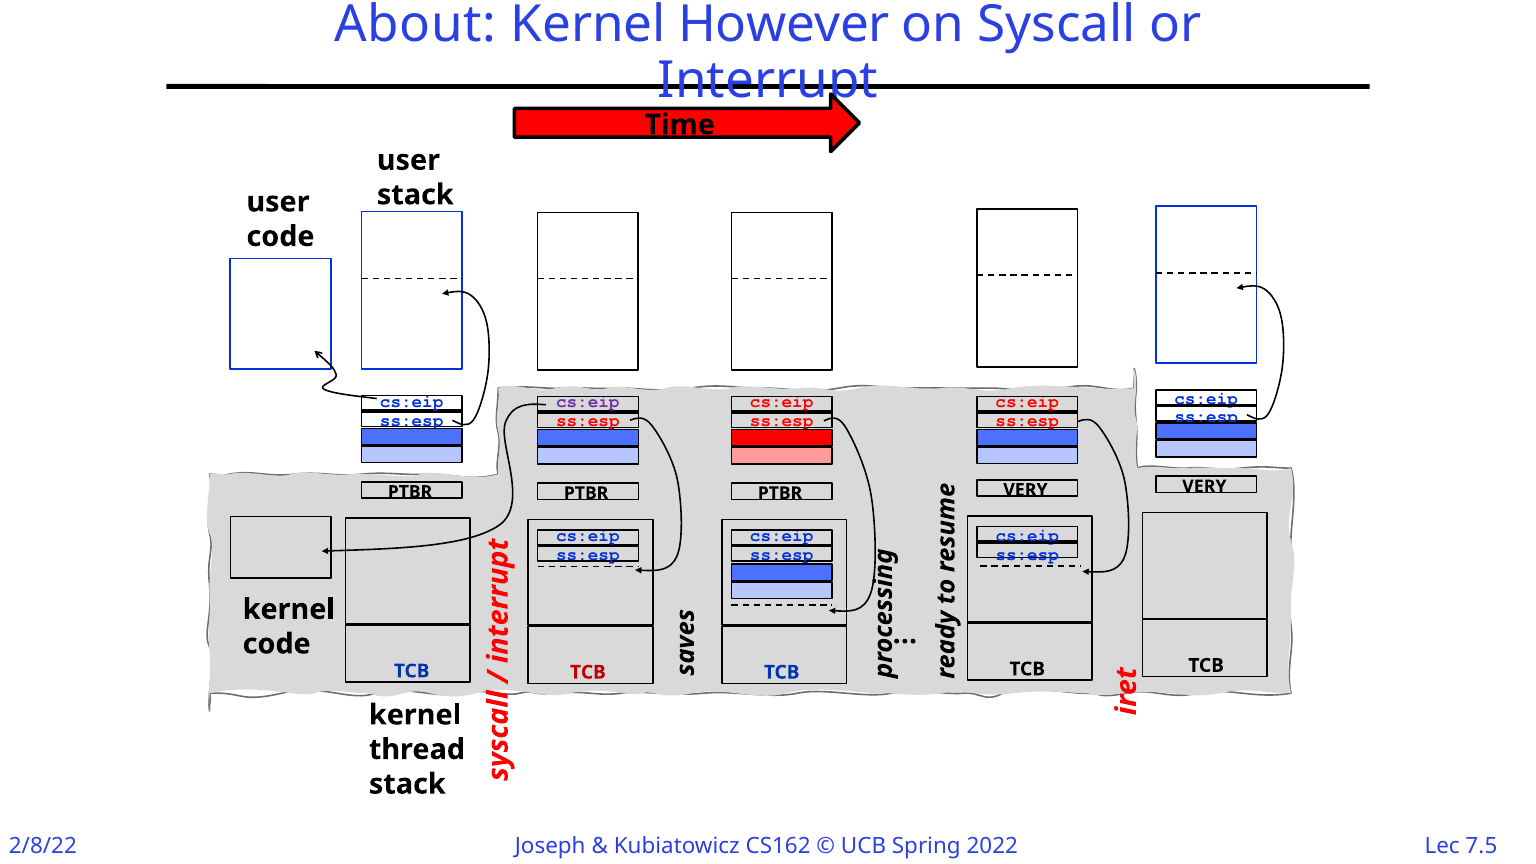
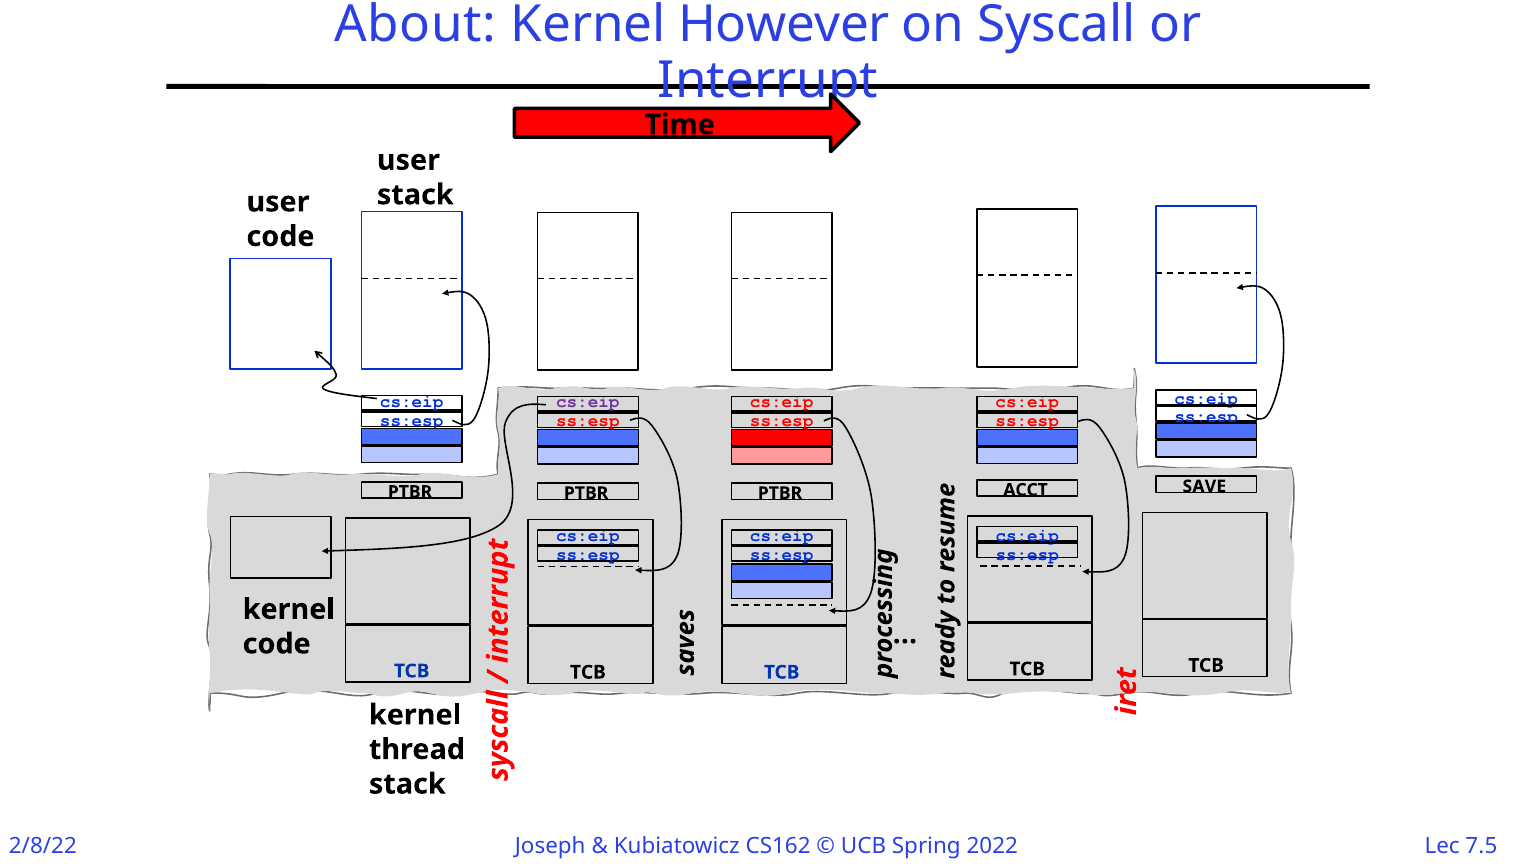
VERY: VERY -> SAVE (1204, 486)
VERY: VERY -> ACCT (1026, 490)
TCB colour: red -> black (588, 672)
